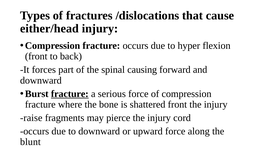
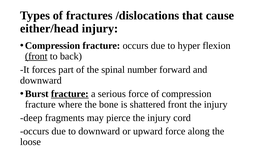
front underline: none -> present (36, 56)
causing: causing -> number (142, 70)
raise: raise -> deep (31, 118)
blunt: blunt -> loose (30, 142)
